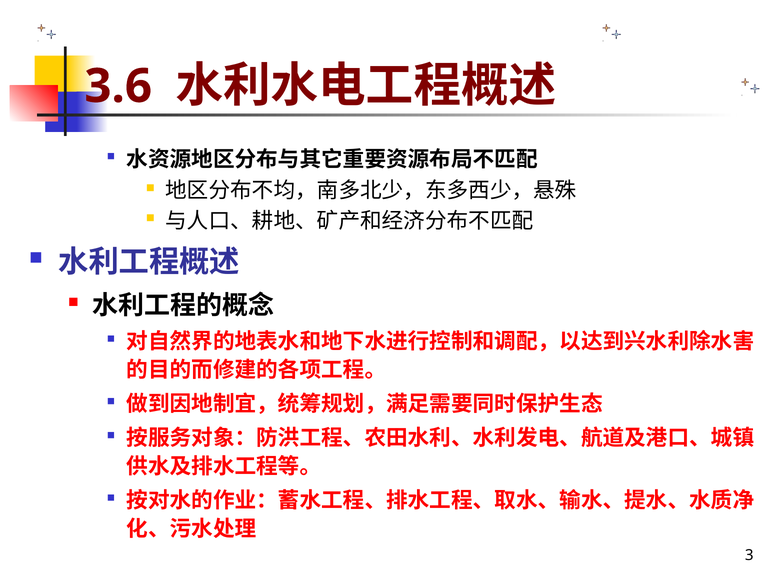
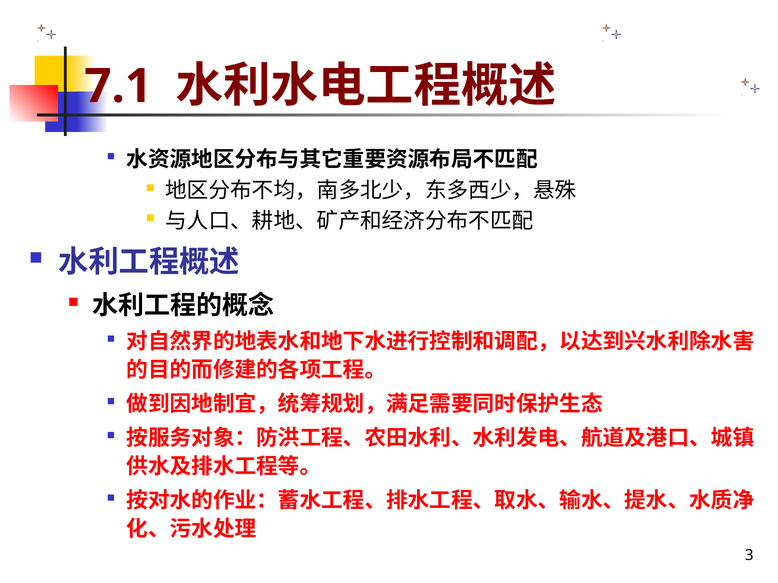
3.6: 3.6 -> 7.1 (118, 86)
